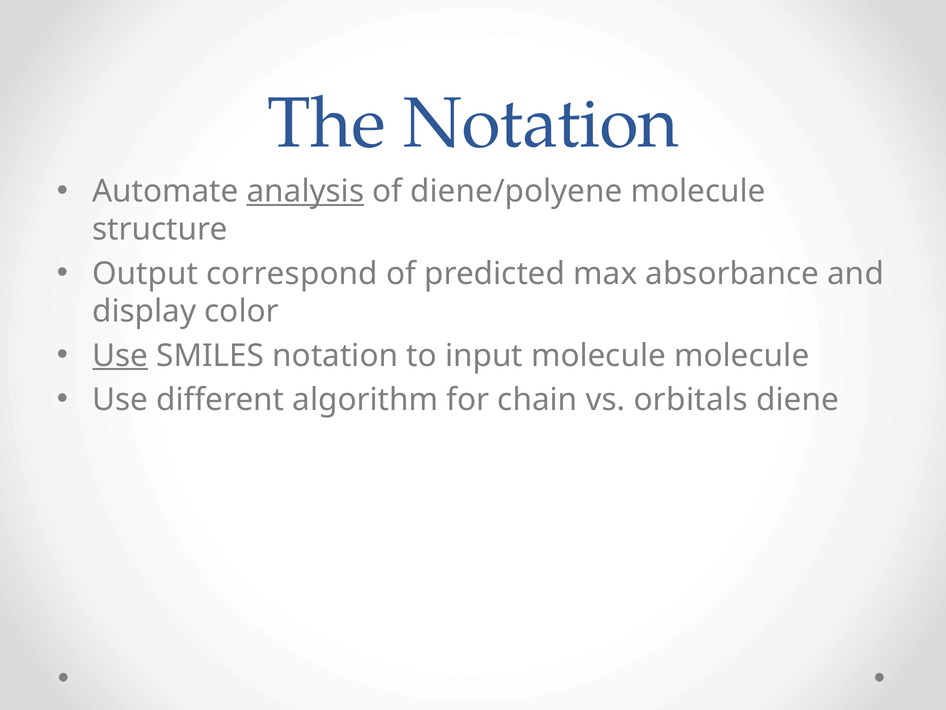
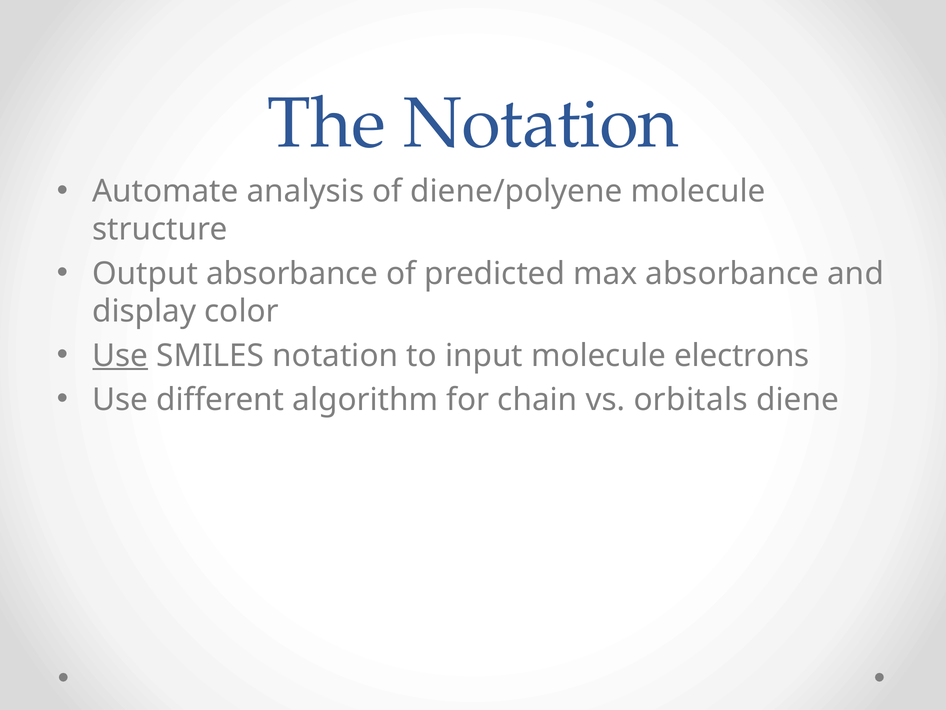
analysis underline: present -> none (305, 191)
Output correspond: correspond -> absorbance (292, 273)
molecule molecule: molecule -> electrons (742, 355)
